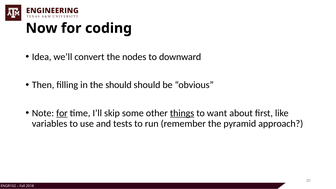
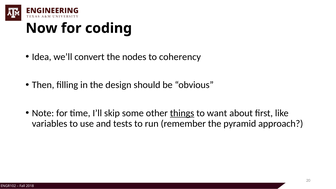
downward: downward -> coherency (180, 57)
the should: should -> design (118, 85)
for underline: present -> none (62, 113)
